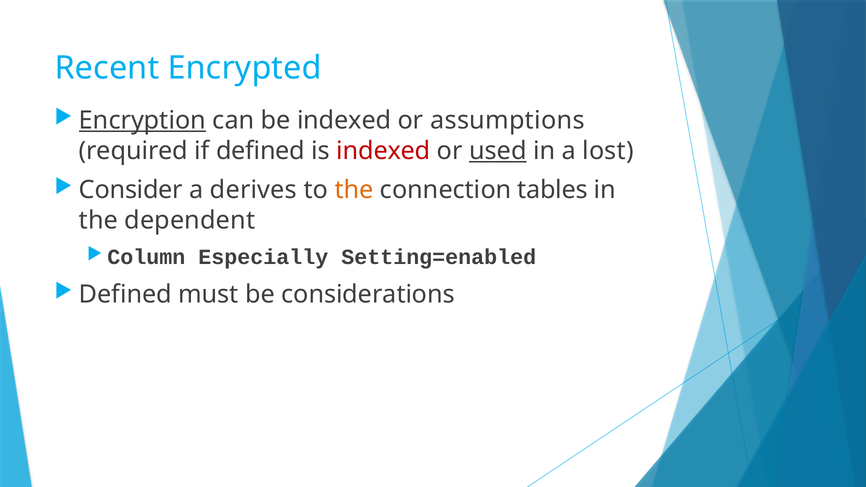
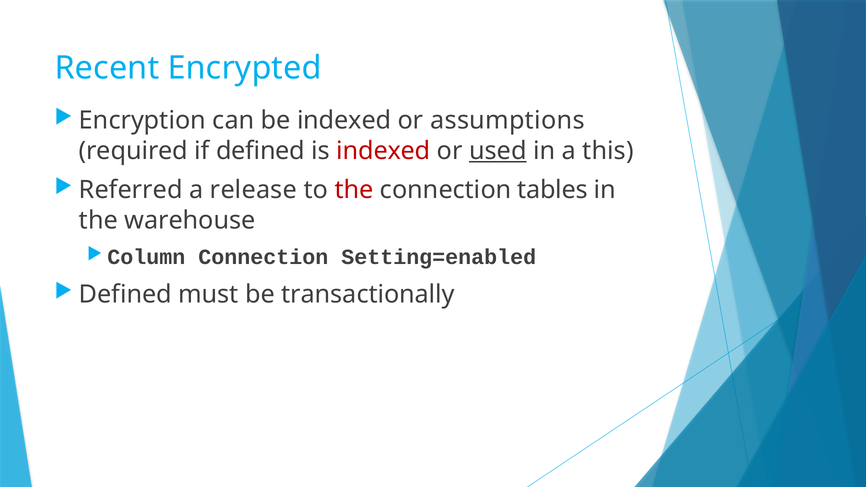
Encryption underline: present -> none (142, 120)
lost: lost -> this (608, 151)
Consider: Consider -> Referred (131, 190)
derives: derives -> release (253, 190)
the colour: orange -> red (354, 190)
dependent: dependent -> warehouse (190, 220)
Especially: Especially -> Connection (263, 257)
considerations: considerations -> transactionally (368, 295)
